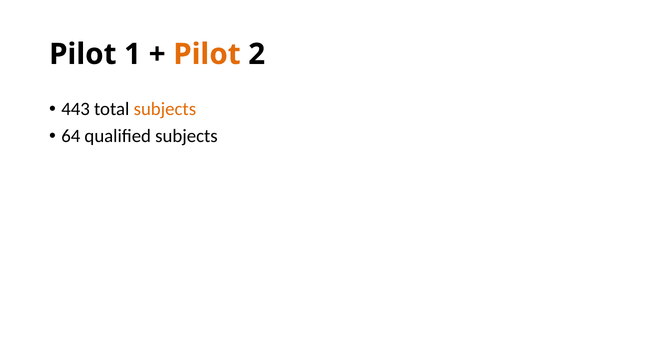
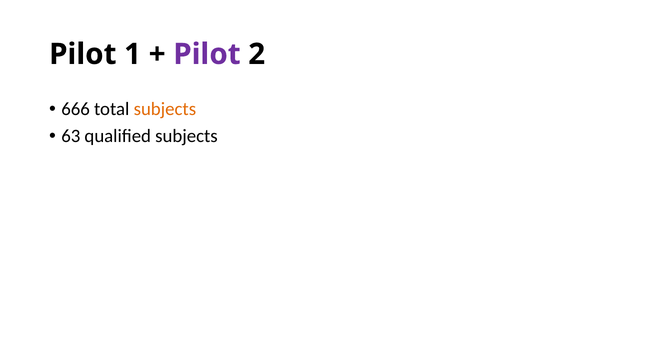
Pilot colour: orange -> purple (207, 54)
443: 443 -> 666 (76, 109)
64: 64 -> 63 (71, 136)
